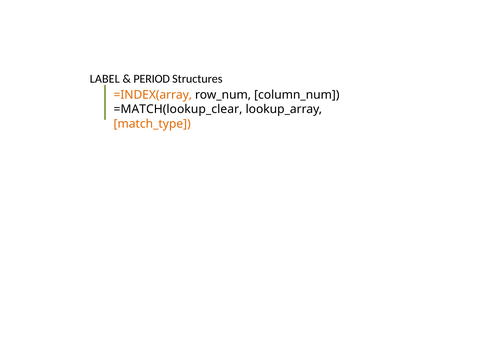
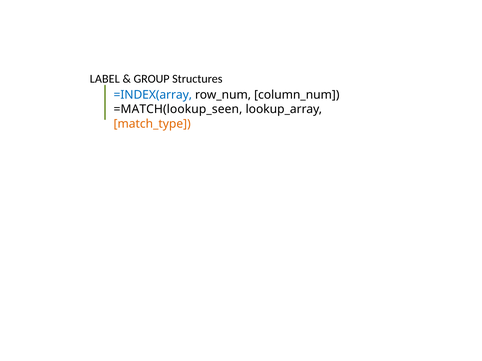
PERIOD: PERIOD -> GROUP (152, 79)
=INDEX(array colour: orange -> blue (153, 95)
=MATCH(lookup_clear: =MATCH(lookup_clear -> =MATCH(lookup_seen (178, 109)
